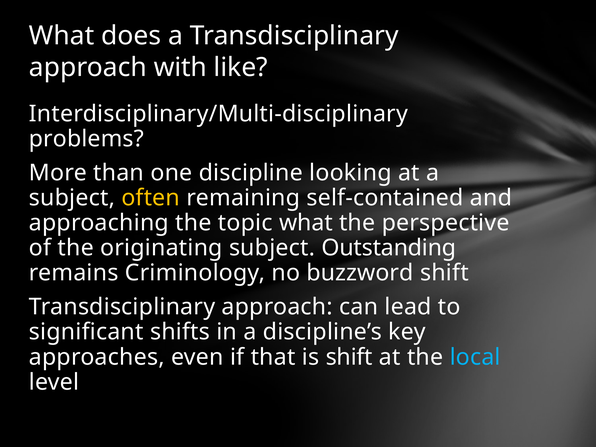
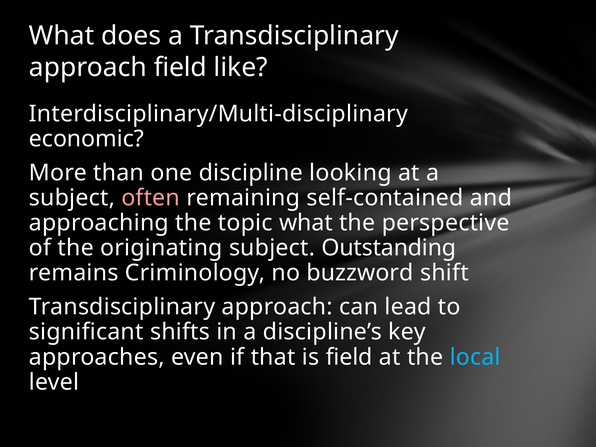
approach with: with -> field (180, 67)
problems: problems -> economic (86, 139)
often colour: yellow -> pink (151, 198)
is shift: shift -> field (349, 357)
